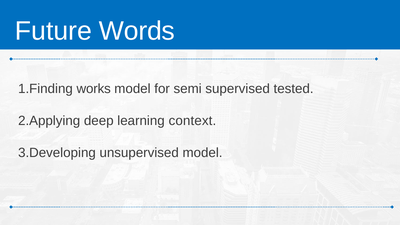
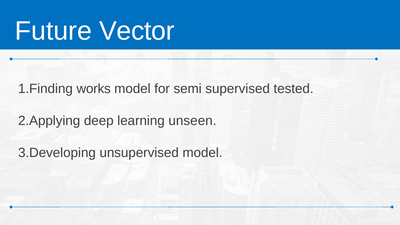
Words: Words -> Vector (137, 31)
context: context -> unseen (192, 121)
